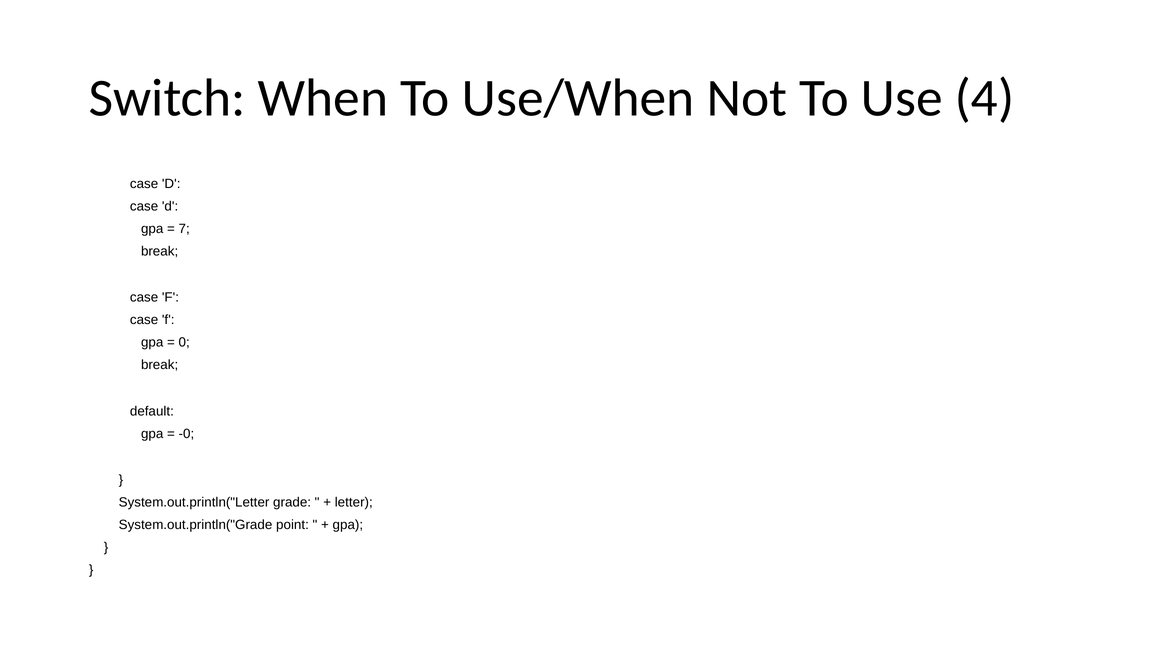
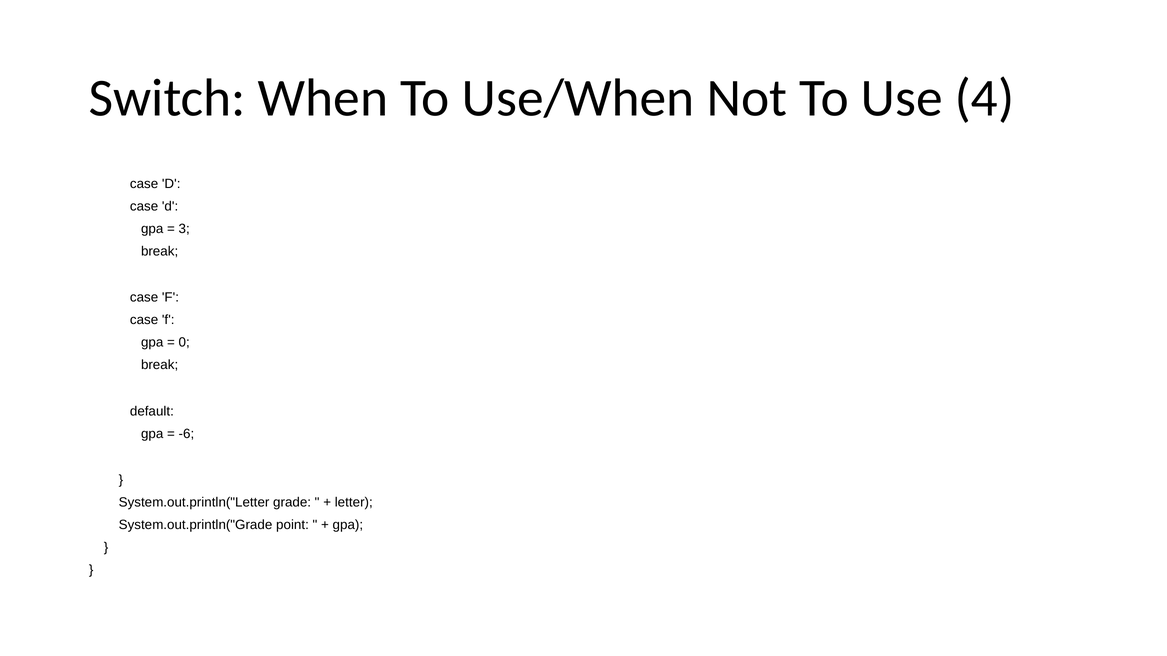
7: 7 -> 3 (184, 229)
-0: -0 -> -6 (186, 434)
